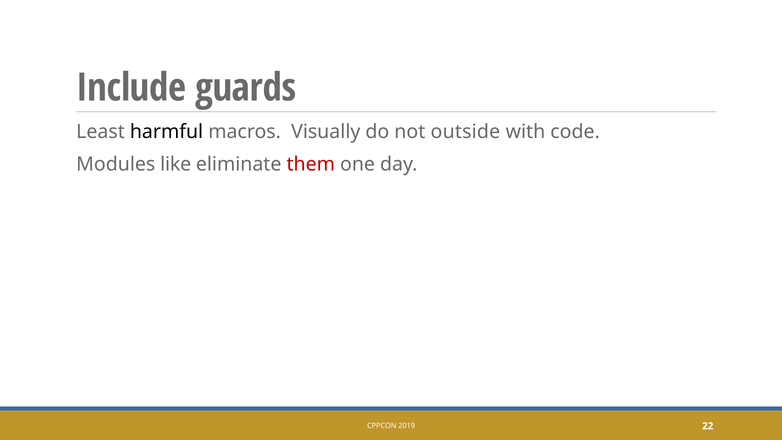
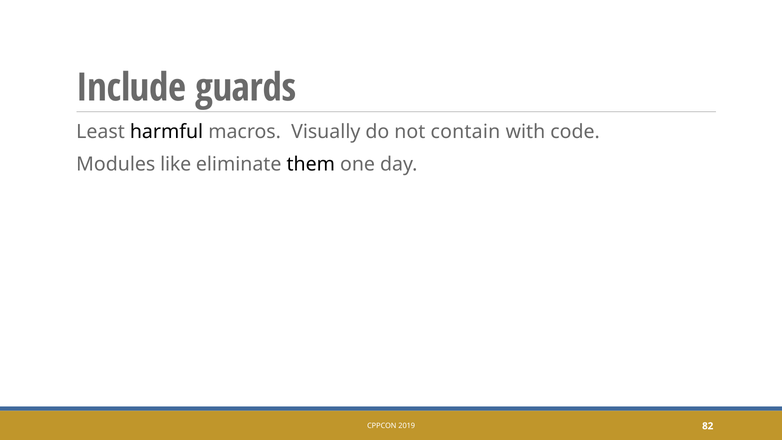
outside: outside -> contain (465, 132)
them colour: red -> black (311, 164)
22: 22 -> 82 (708, 426)
